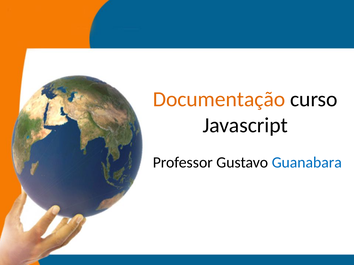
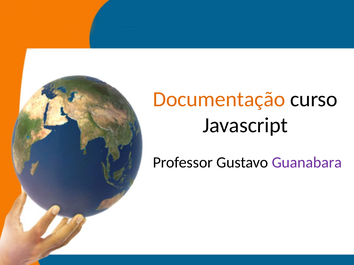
Guanabara colour: blue -> purple (307, 163)
